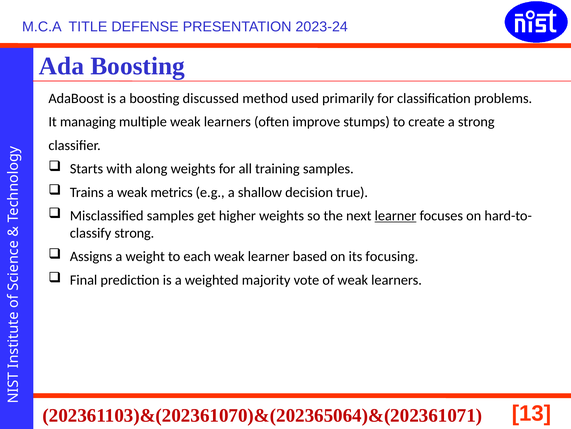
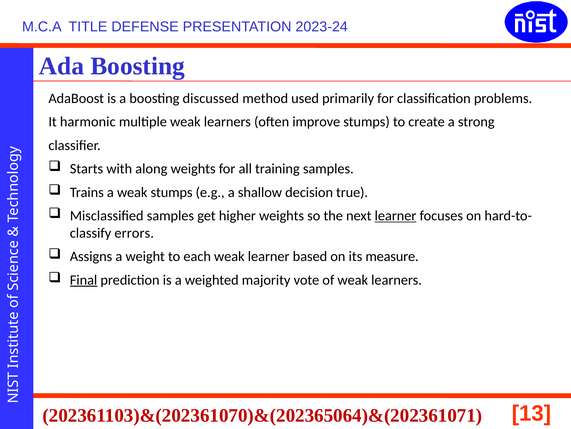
managing: managing -> harmonic (88, 122)
weak metrics: metrics -> stumps (172, 192)
strong: strong -> errors (134, 233)
focusing: focusing -> measure (392, 256)
Final underline: none -> present (84, 280)
